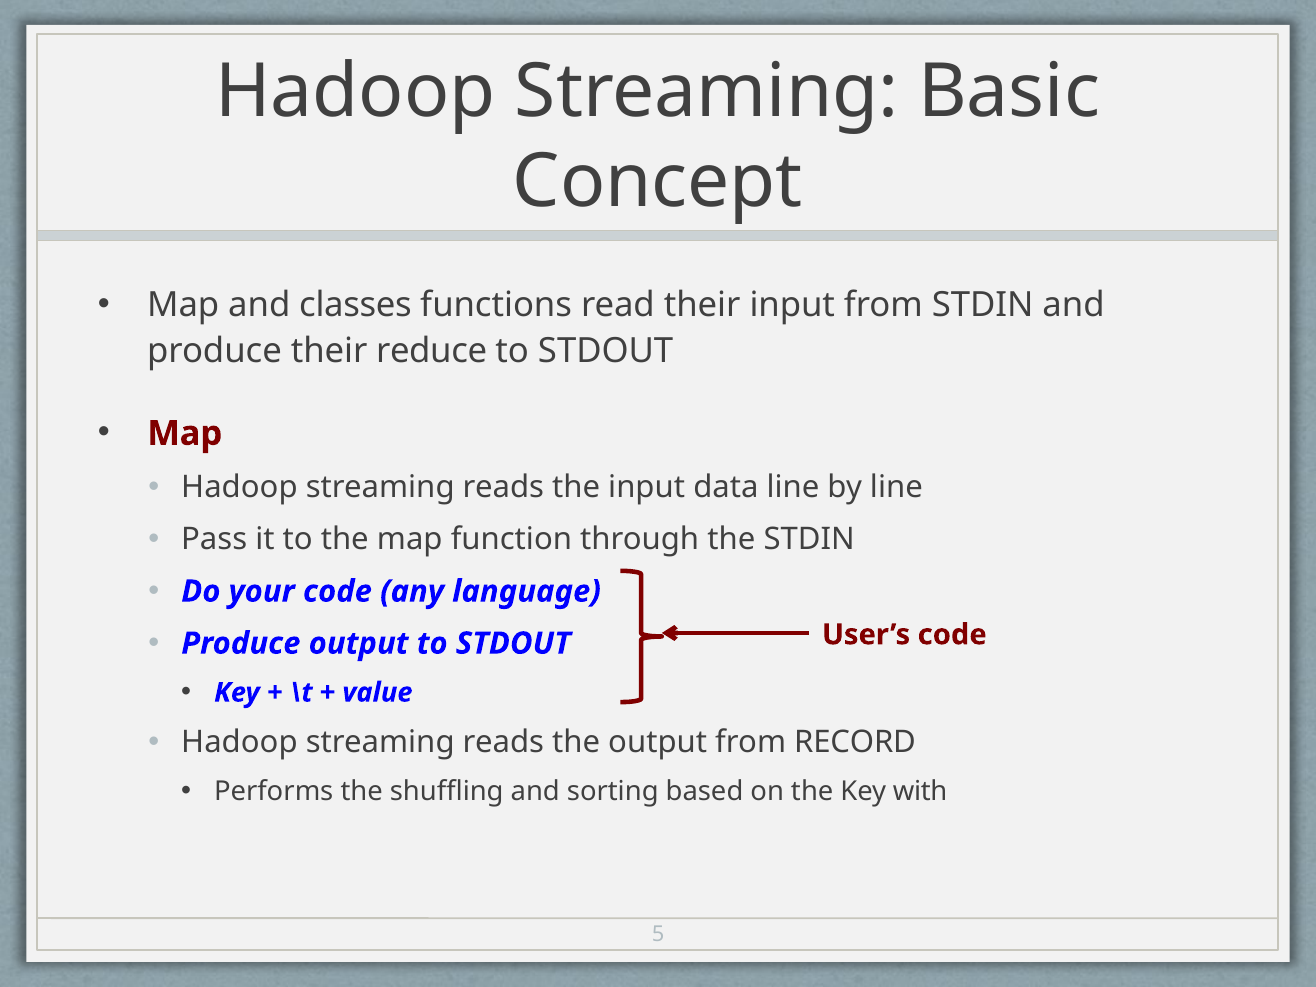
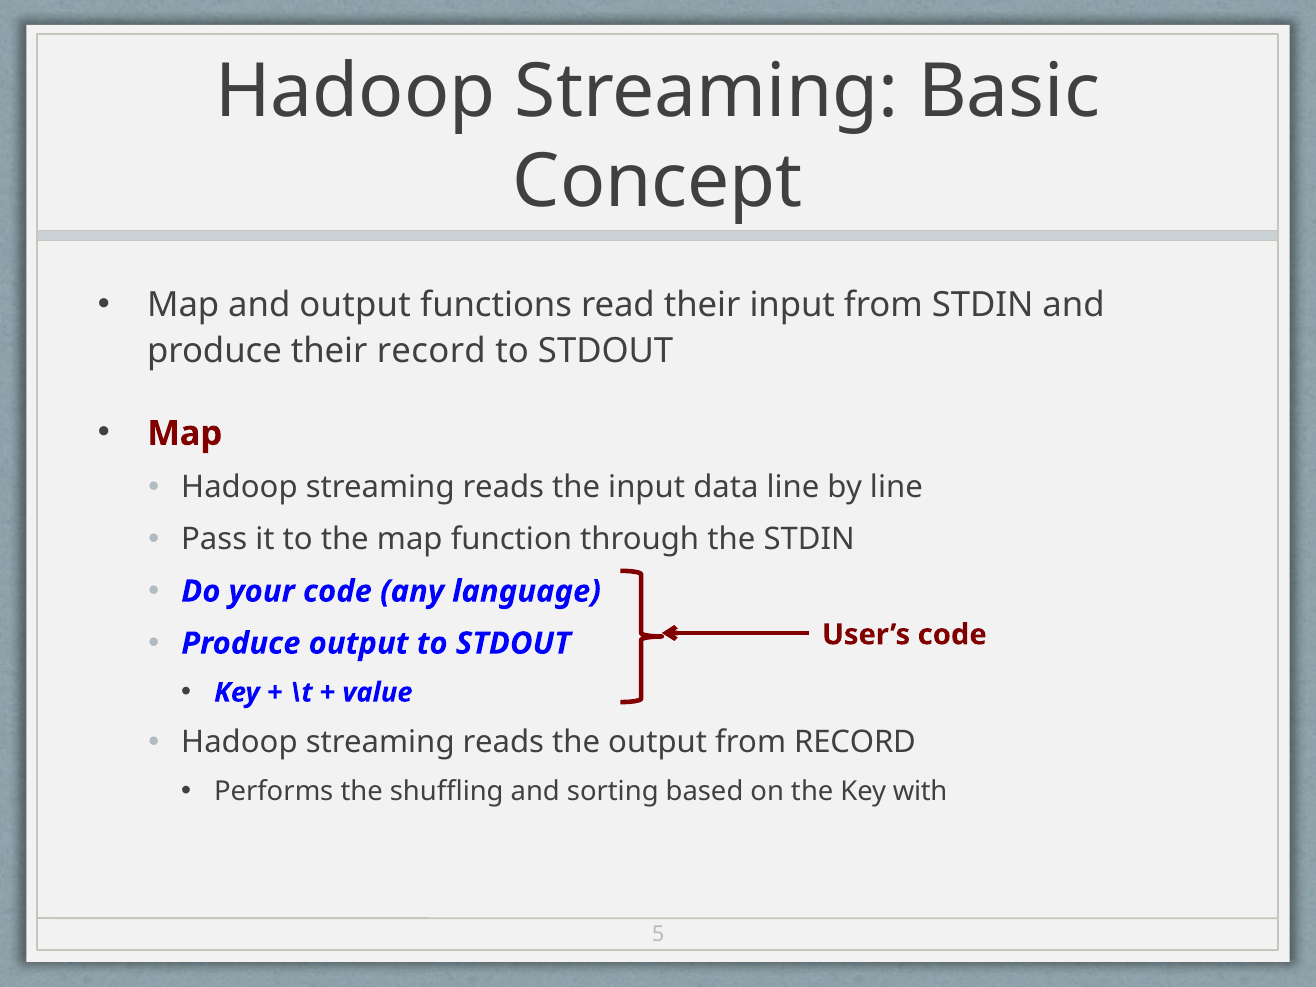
and classes: classes -> output (355, 305)
their reduce: reduce -> record (431, 351)
